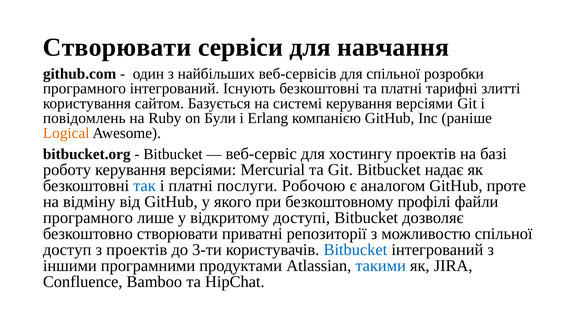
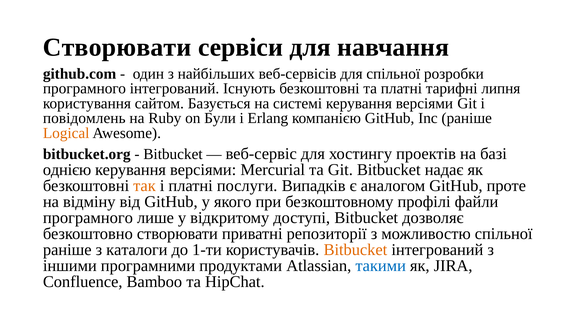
злитті: злитті -> липня (501, 88)
роботу: роботу -> однією (67, 169)
так colour: blue -> orange (144, 185)
Робочою: Робочою -> Випадків (314, 185)
доступ: доступ -> раніше (67, 249)
з проектів: проектів -> каталоги (137, 249)
3-ти: 3-ти -> 1-ти (207, 249)
Bitbucket colour: blue -> orange (355, 249)
